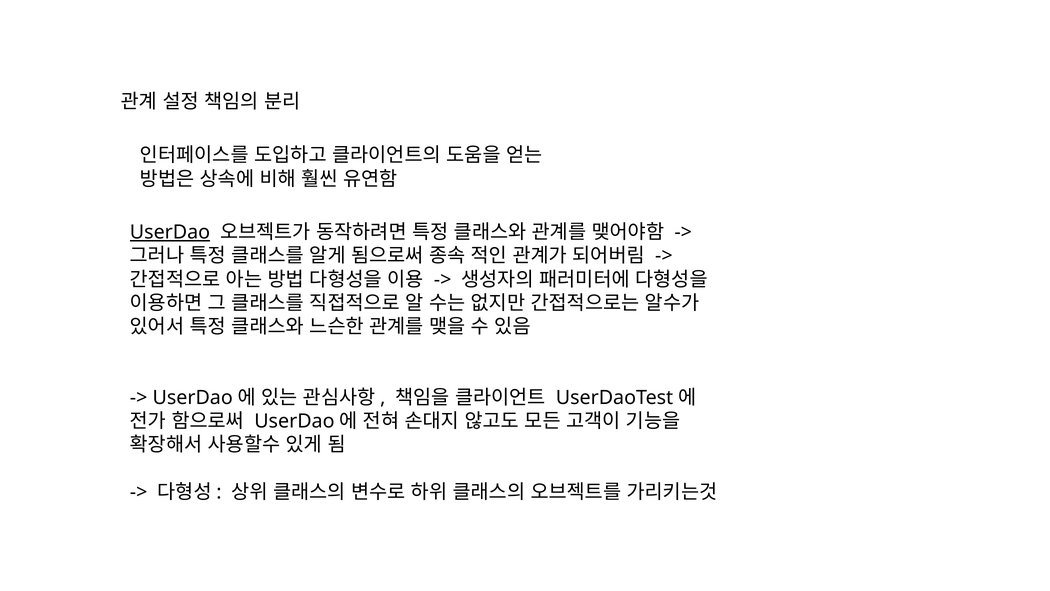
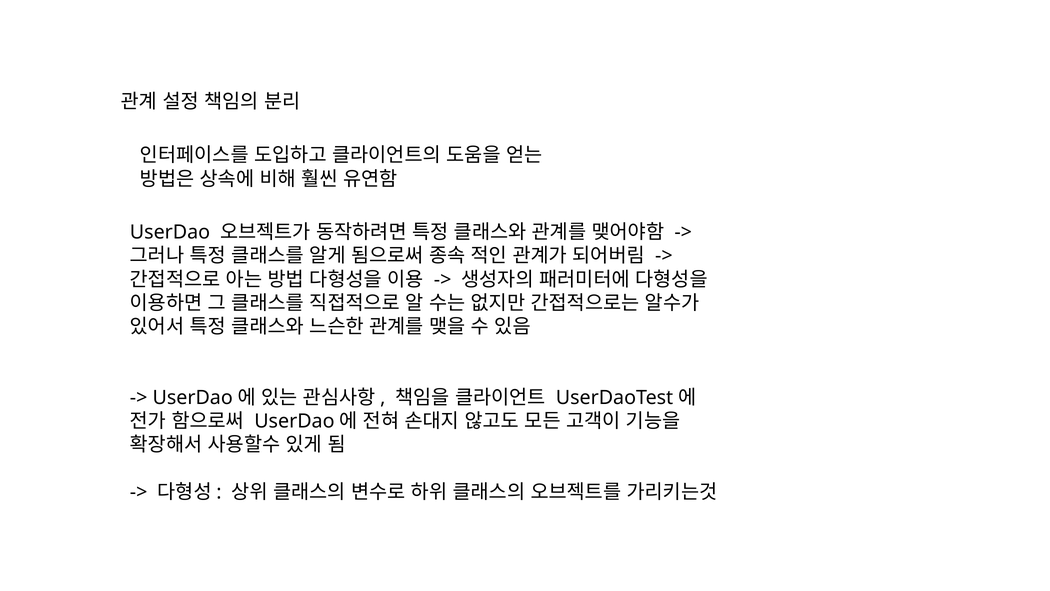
UserDao underline: present -> none (170, 232)
